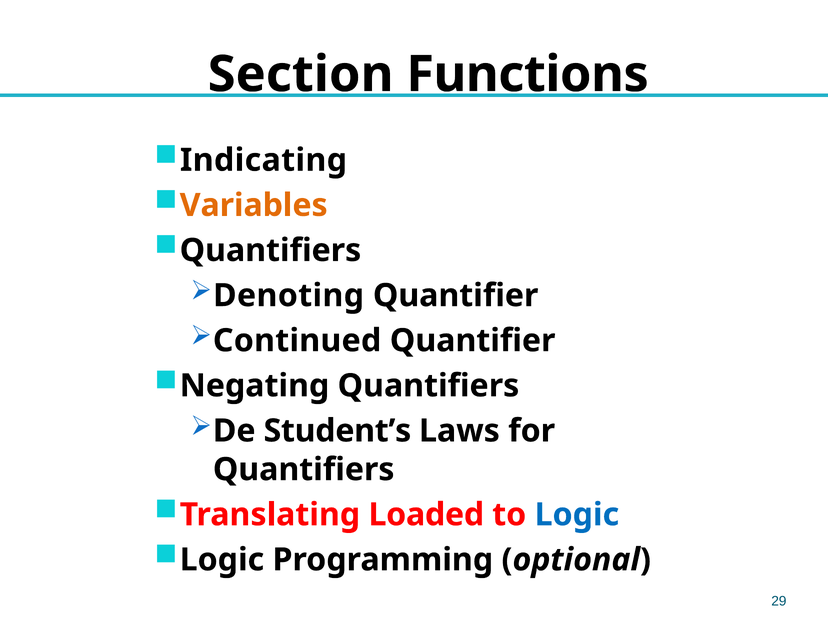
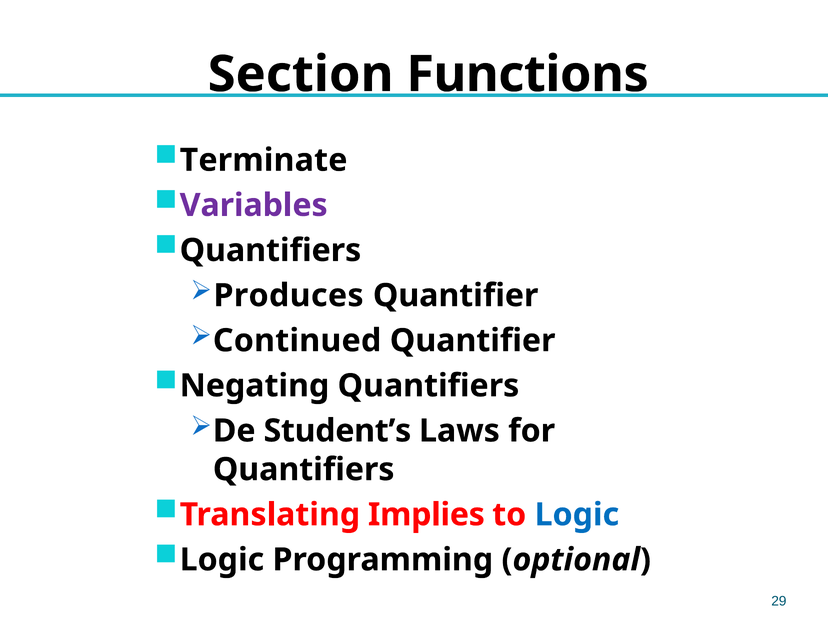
Indicating: Indicating -> Terminate (264, 160)
Variables colour: orange -> purple (254, 205)
Denoting: Denoting -> Produces (289, 296)
Loaded: Loaded -> Implies (426, 515)
